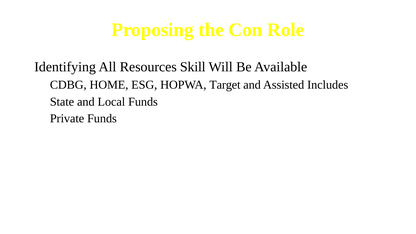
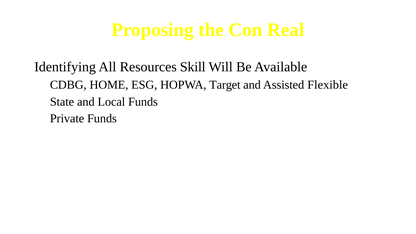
Role: Role -> Real (286, 30)
Includes: Includes -> Flexible (328, 85)
